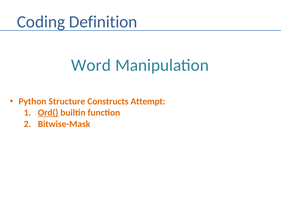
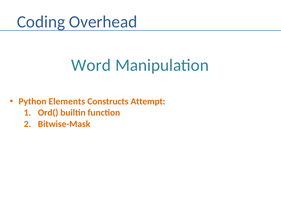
Definition: Definition -> Overhead (103, 22)
Structure: Structure -> Elements (67, 101)
Ord( underline: present -> none (48, 113)
